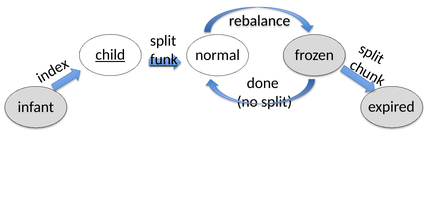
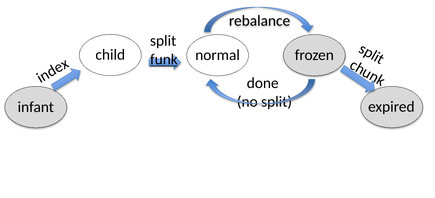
child underline: present -> none (110, 55)
